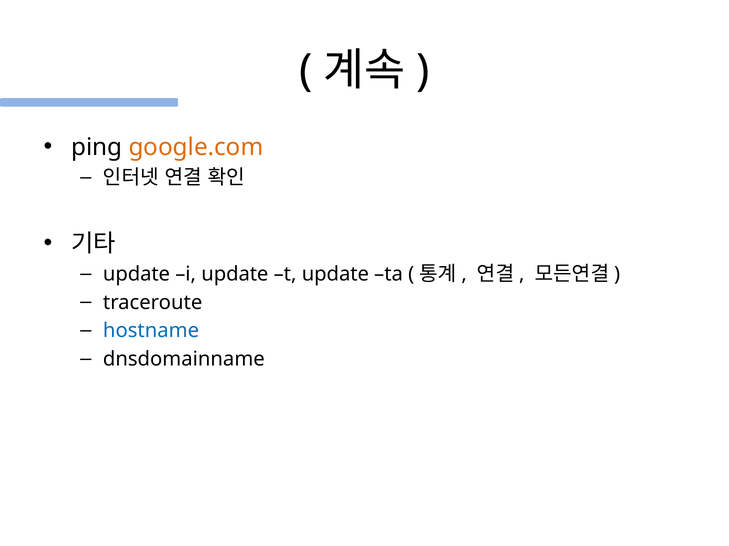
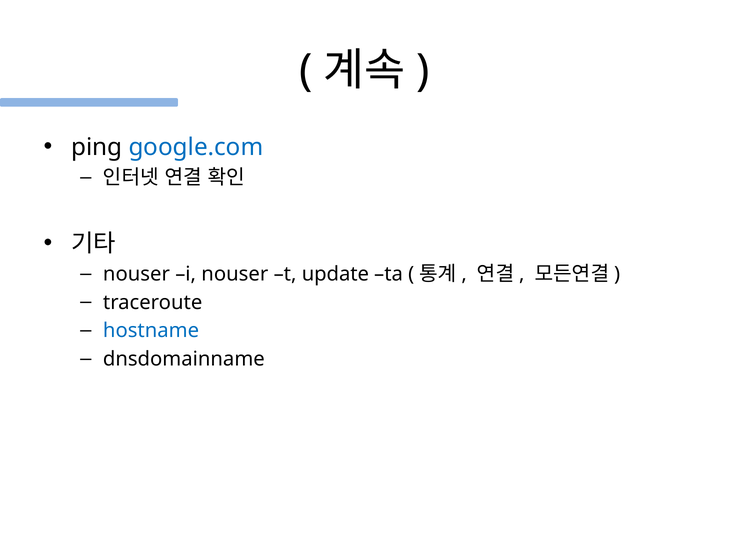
google.com colour: orange -> blue (196, 148)
update: update -> nouser (136, 274)
i update: update -> nouser (235, 274)
